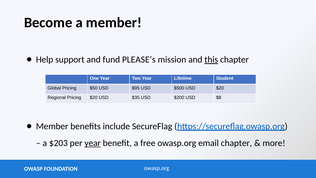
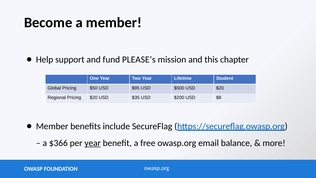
this underline: present -> none (211, 60)
$203: $203 -> $366 (58, 143)
email chapter: chapter -> balance (237, 143)
